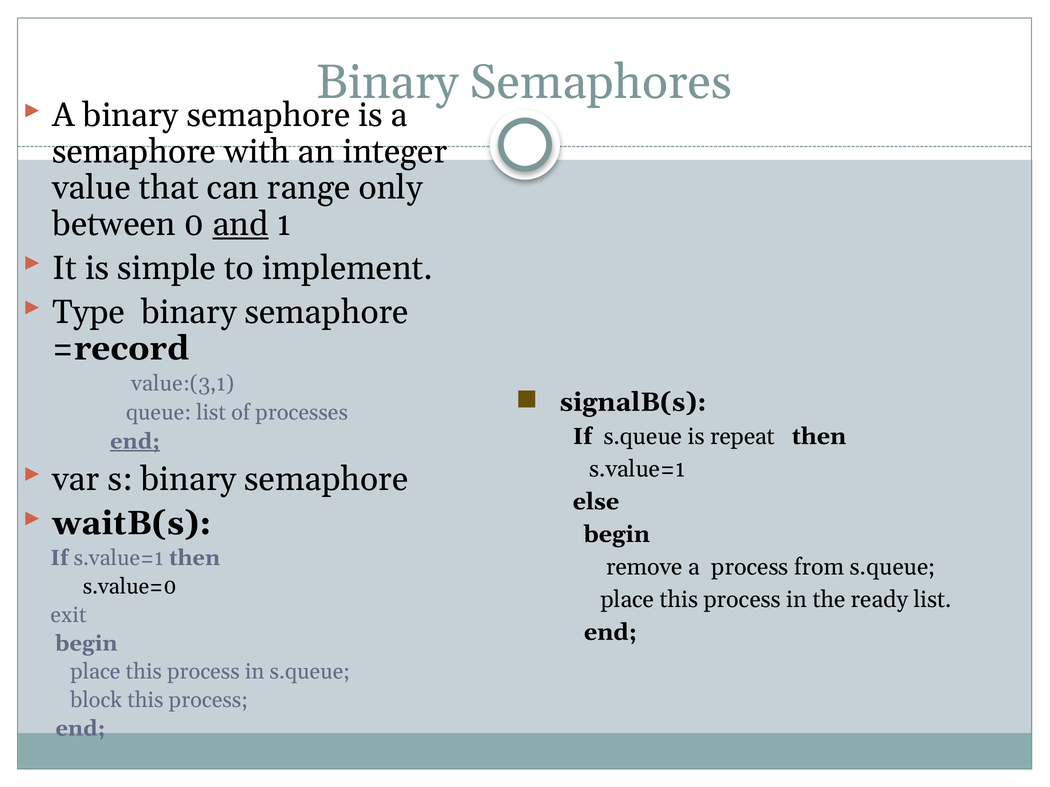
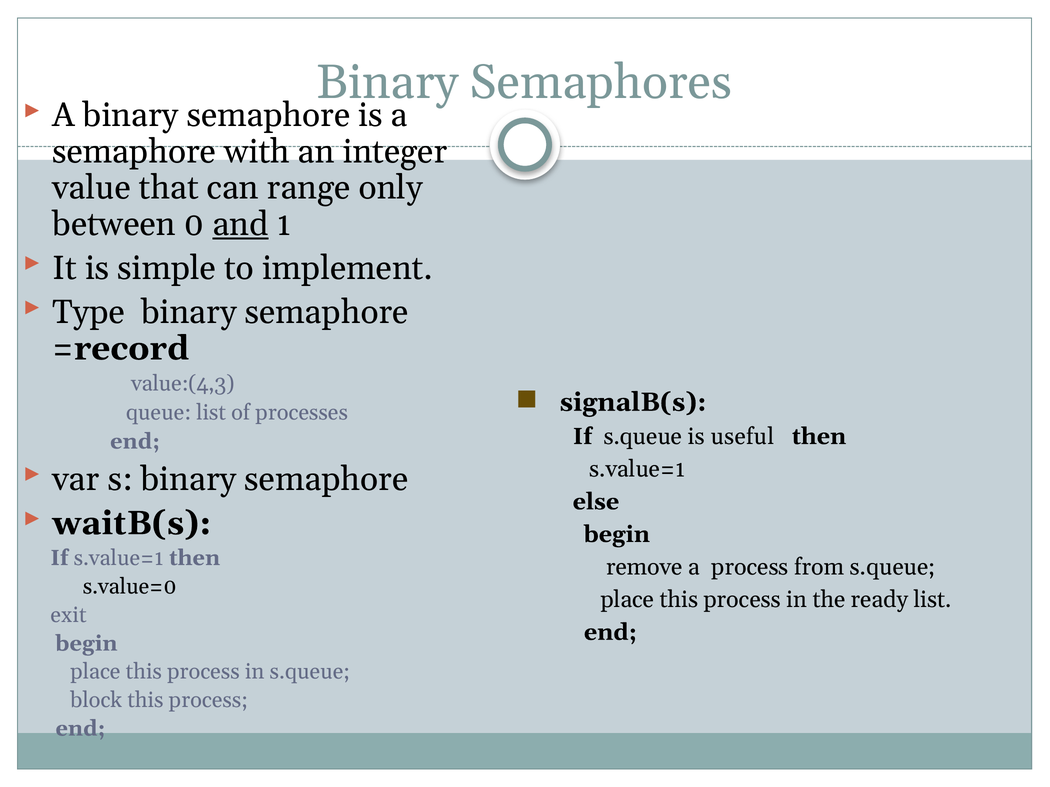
value:(3,1: value:(3,1 -> value:(4,3 (183, 384)
repeat: repeat -> useful (742, 437)
end underline: present -> none (135, 442)
